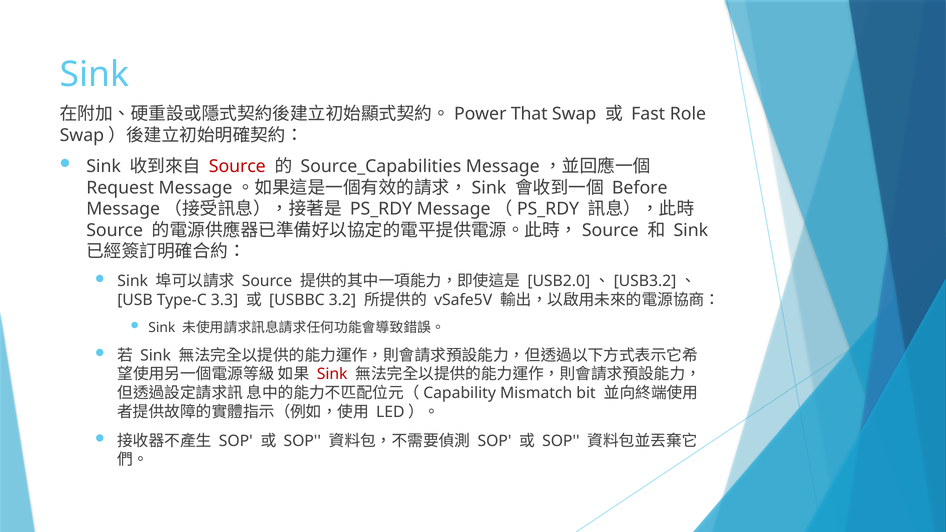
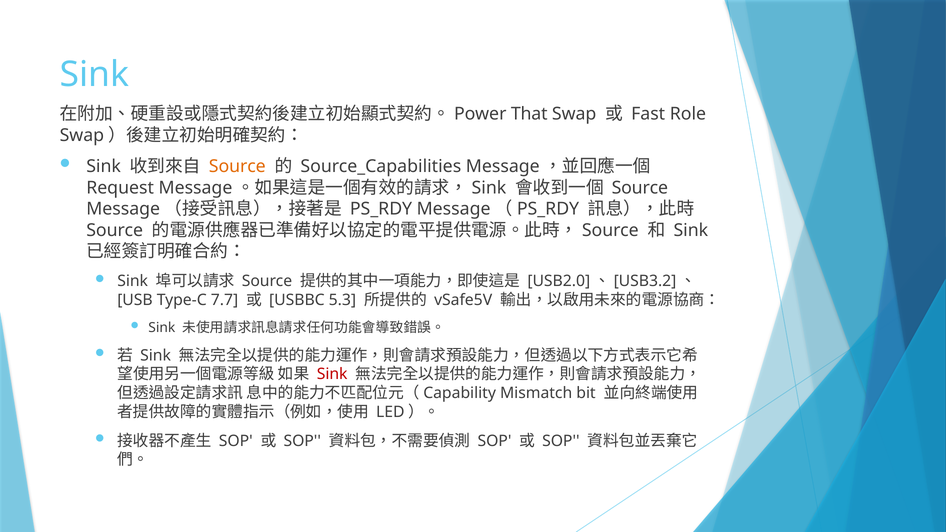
Source colour: red -> orange (237, 166)
Before: Before -> Source (640, 188)
3.3: 3.3 -> 7.7 (224, 300)
3.2: 3.2 -> 5.3 (342, 300)
